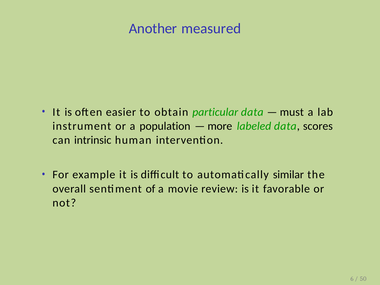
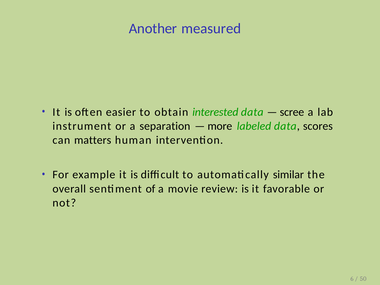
particular: particular -> interested (215, 112)
must: must -> scree (292, 112)
population: population -> separation (165, 126)
intrinsic: intrinsic -> matters (93, 140)
